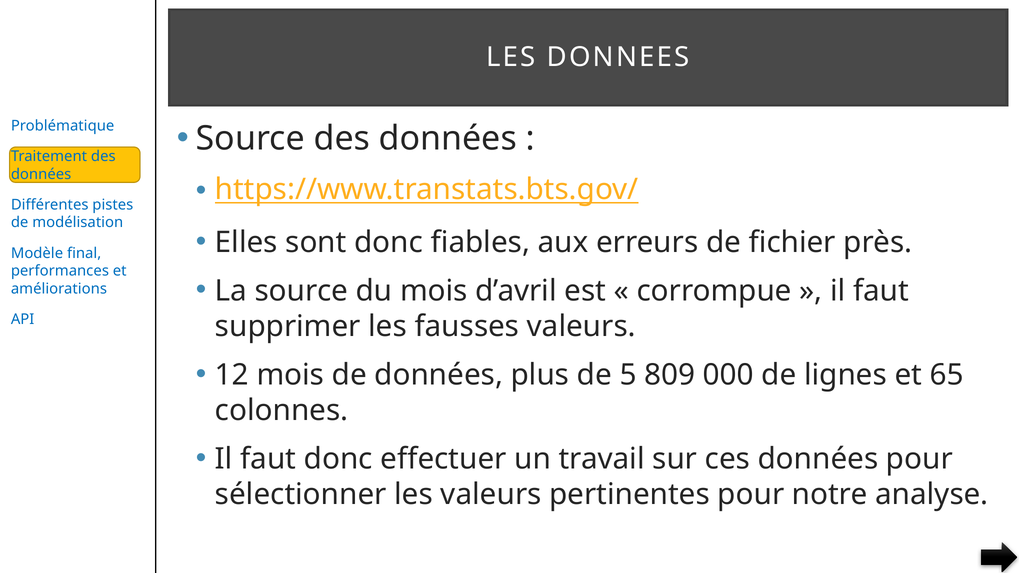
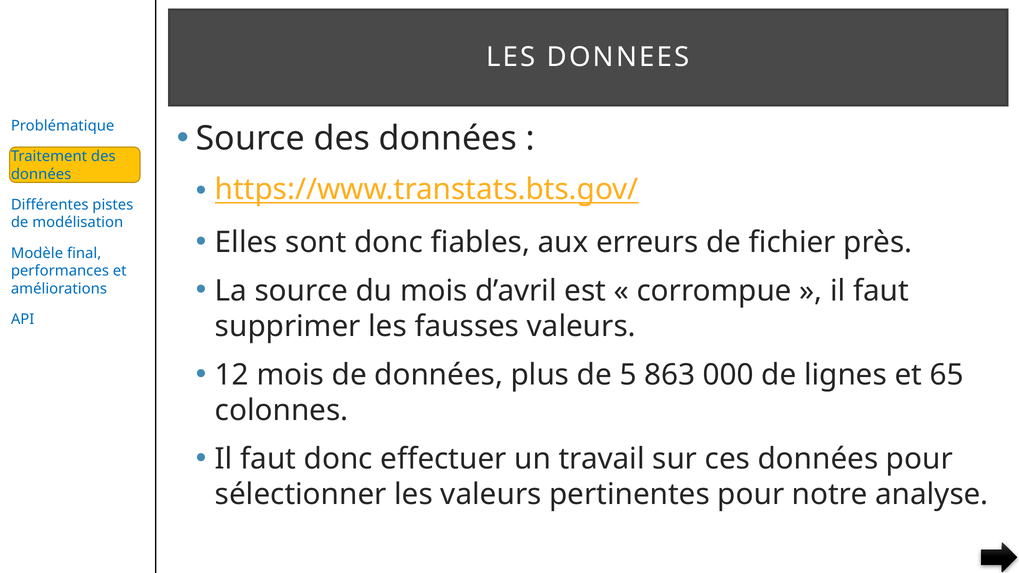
809: 809 -> 863 (670, 375)
